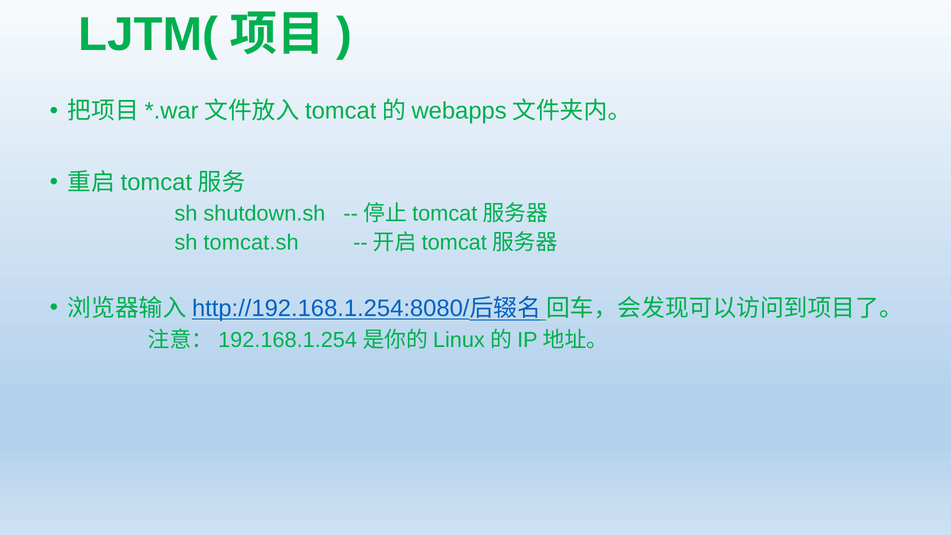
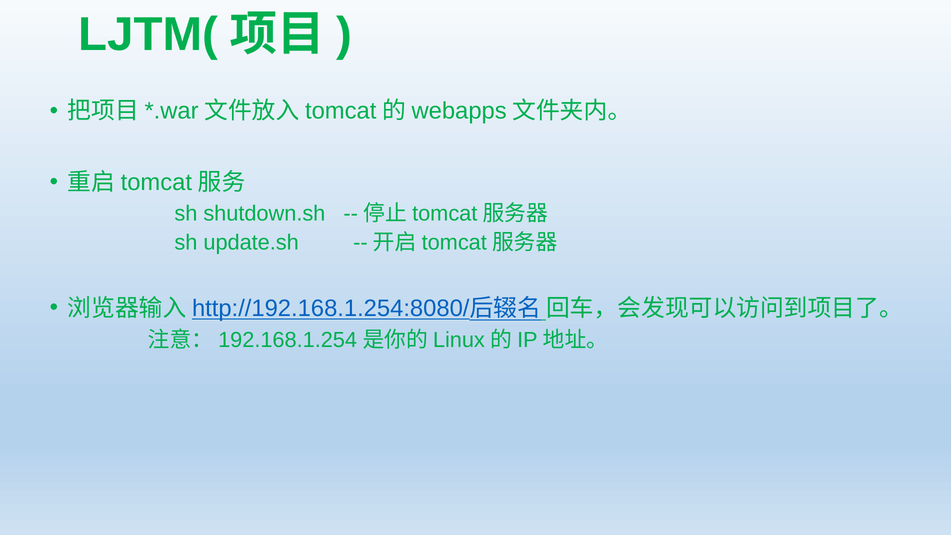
tomcat.sh: tomcat.sh -> update.sh (251, 242)
